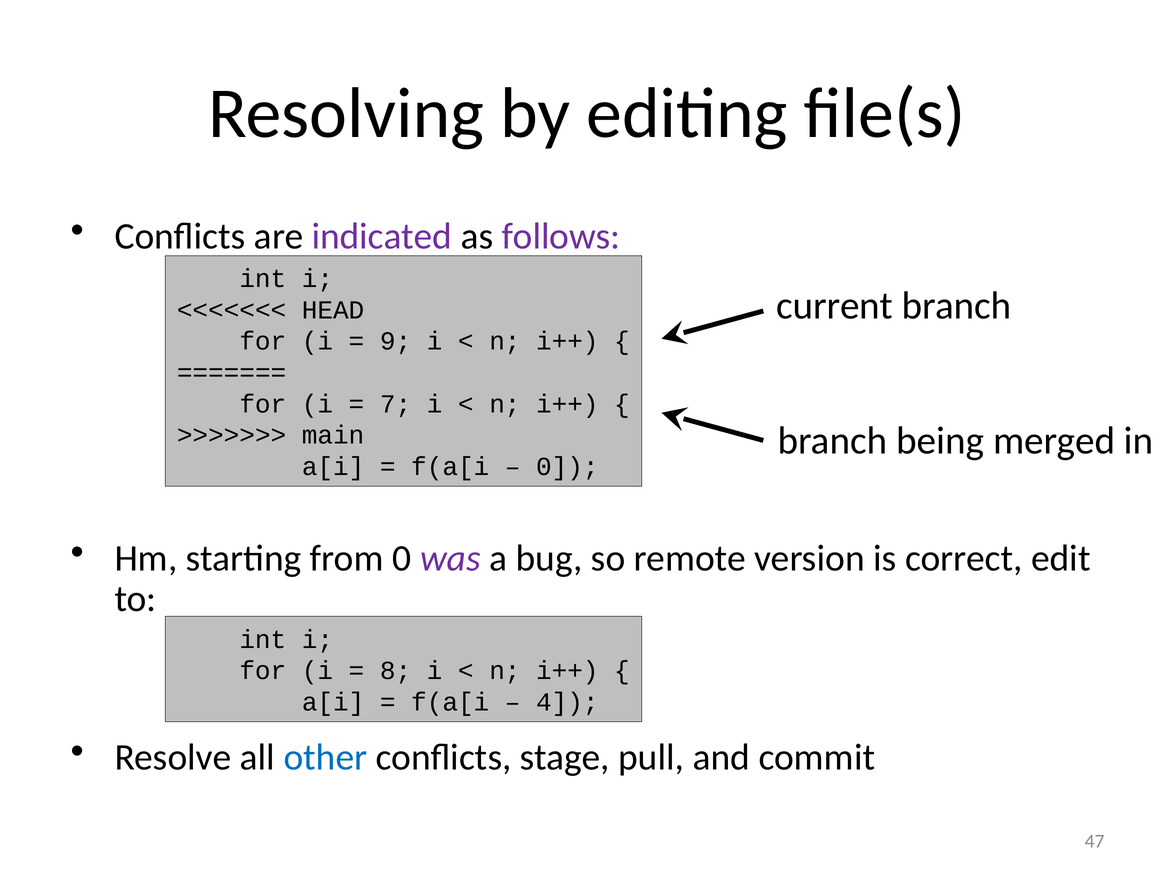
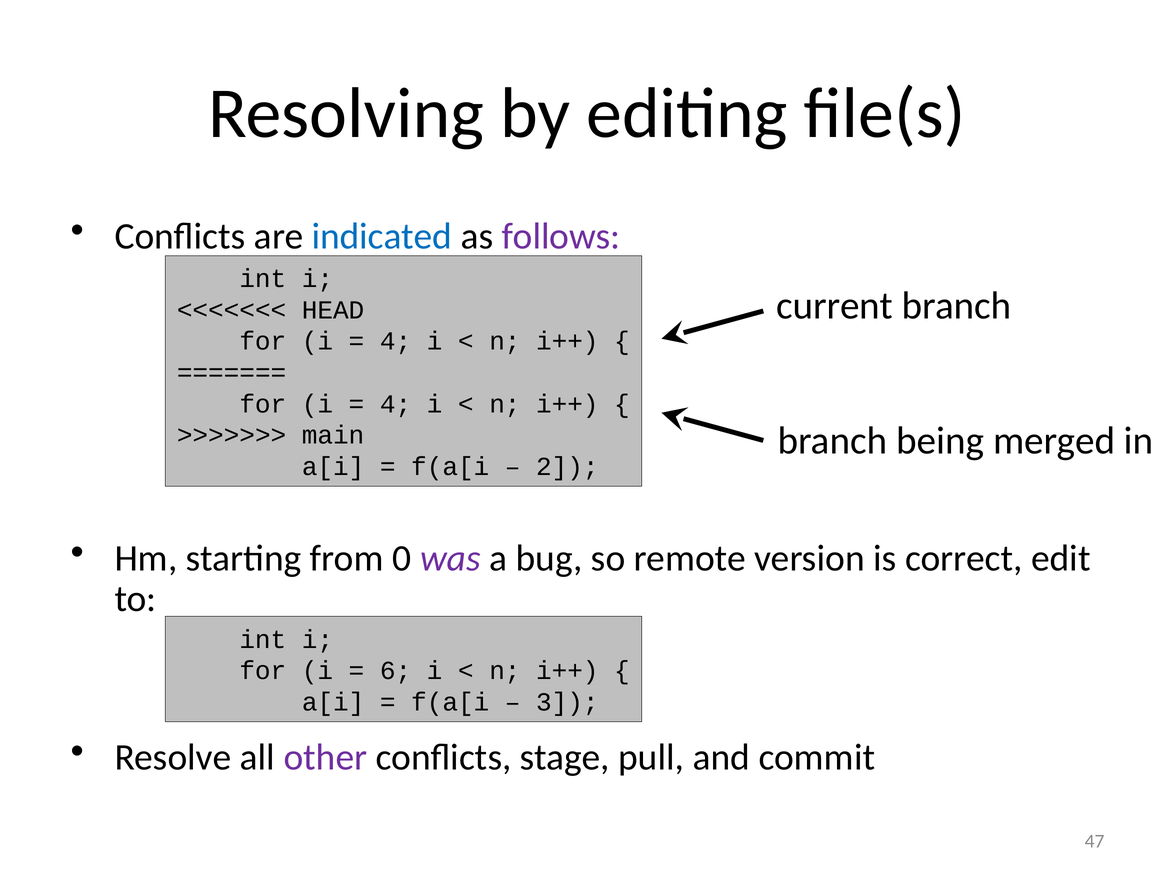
indicated colour: purple -> blue (382, 237)
9: 9 -> 4 (396, 341)
7: 7 -> 4 (396, 404)
0: 0 -> 2 (567, 467)
8: 8 -> 6 (396, 671)
4: 4 -> 3 (567, 702)
other colour: blue -> purple (325, 758)
